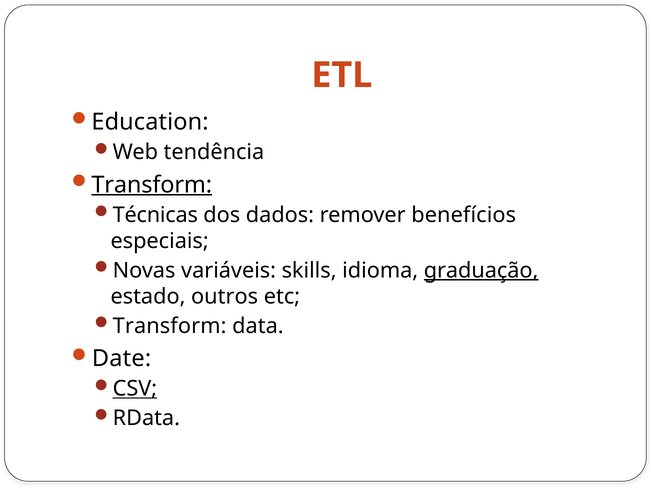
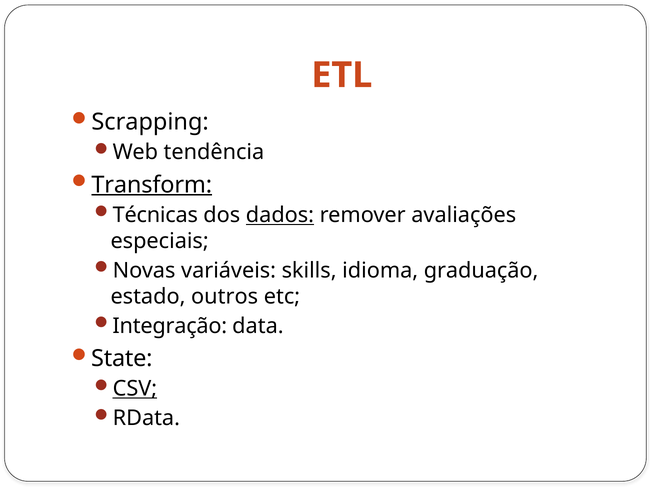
Education: Education -> Scrapping (150, 122)
dados underline: none -> present (280, 215)
benefícios: benefícios -> avaliações (464, 215)
graduação underline: present -> none (481, 271)
Transform: Transform -> Integração (170, 326)
Date: Date -> State (122, 359)
